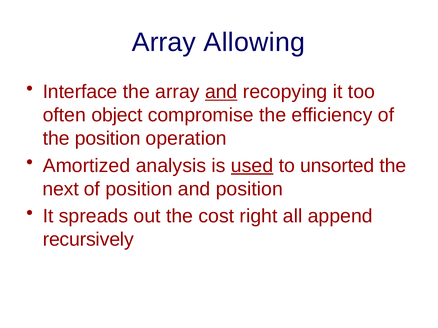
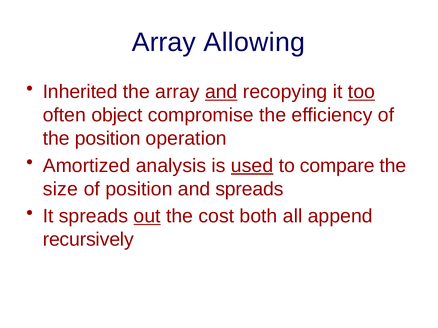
Interface: Interface -> Inherited (80, 92)
too underline: none -> present (361, 92)
unsorted: unsorted -> compare (337, 166)
next: next -> size (60, 189)
and position: position -> spreads (249, 189)
out underline: none -> present (147, 217)
right: right -> both (259, 217)
